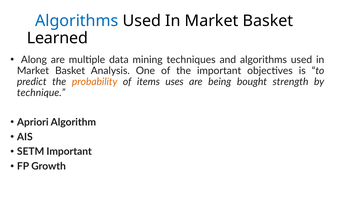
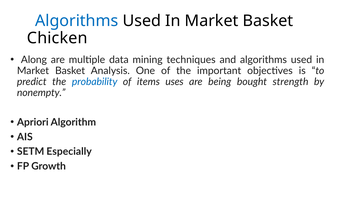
Learned: Learned -> Chicken (57, 38)
probability colour: orange -> blue (95, 82)
technique: technique -> nonempty (41, 93)
SETM Important: Important -> Especially (69, 152)
